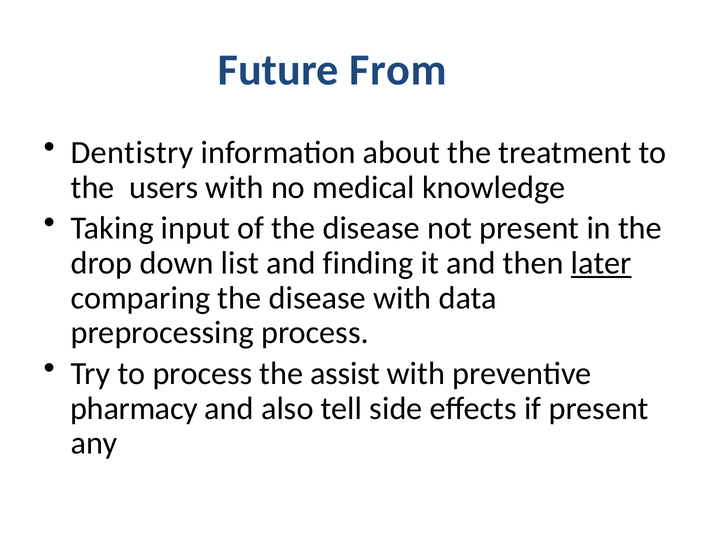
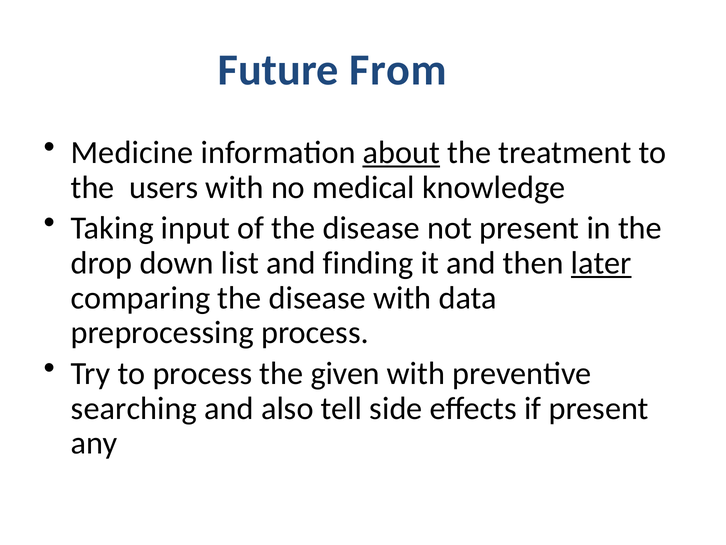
Dentistry: Dentistry -> Medicine (132, 152)
about underline: none -> present (401, 152)
assist: assist -> given (345, 373)
pharmacy: pharmacy -> searching (134, 408)
